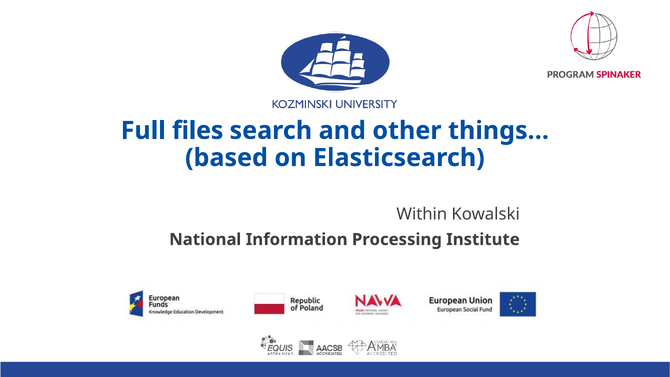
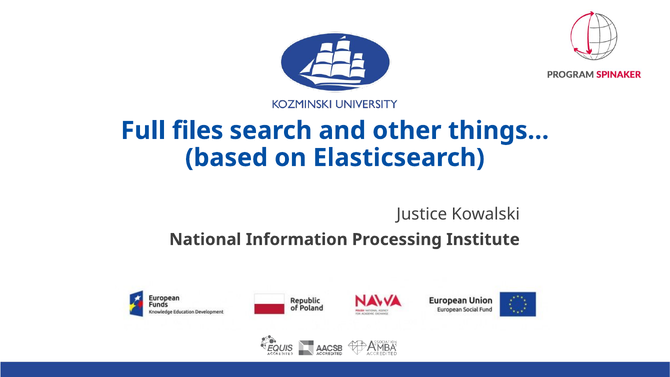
Within: Within -> Justice (422, 214)
